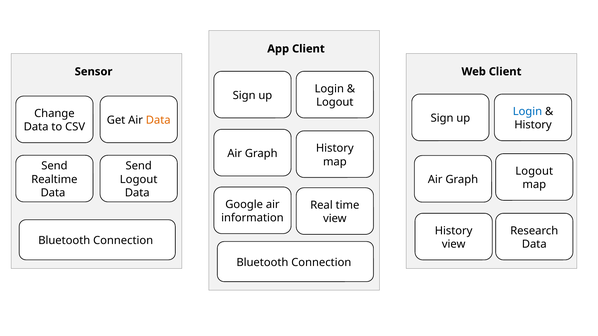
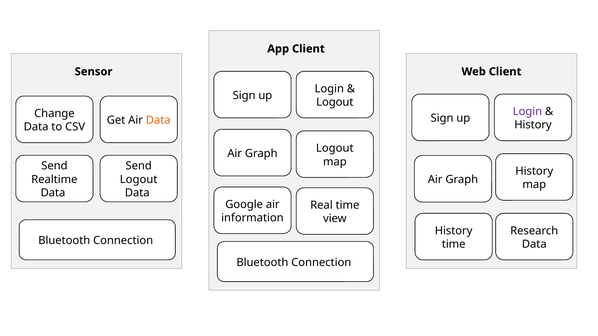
Login colour: blue -> purple (527, 112)
History: History -> Logout (335, 148)
Logout: Logout -> History (534, 171)
view: view -> time (454, 244)
